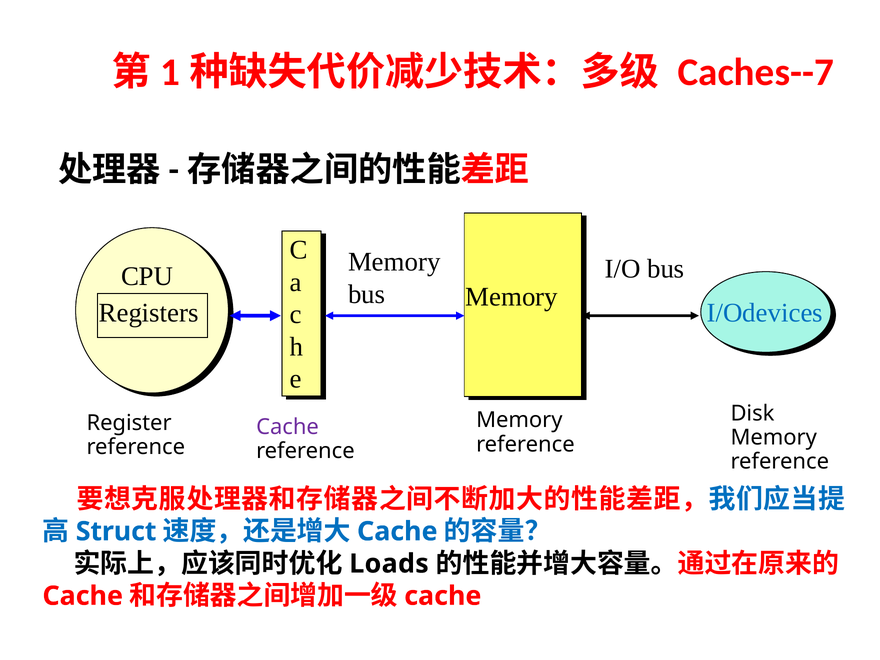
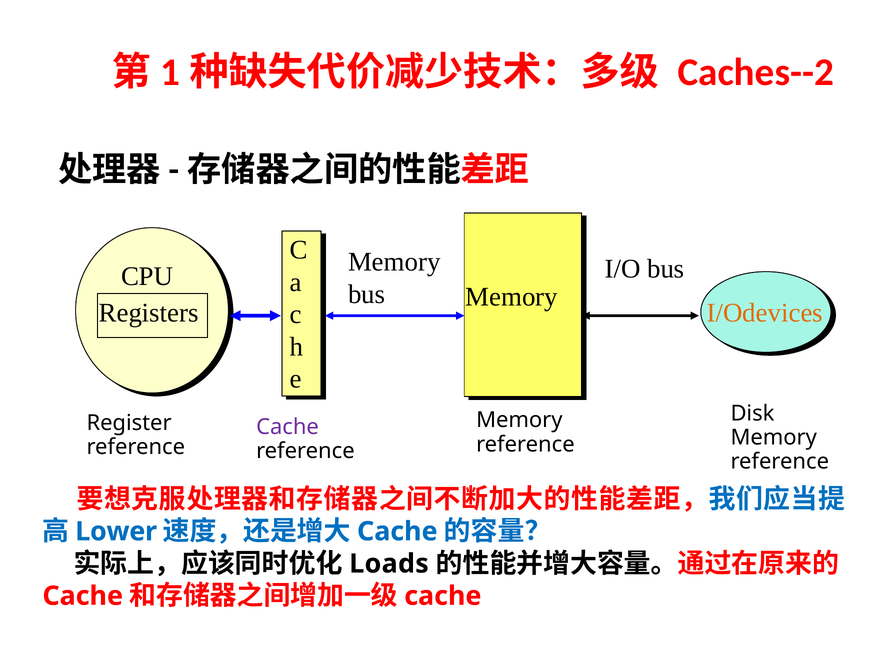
Caches--7: Caches--7 -> Caches--2 (756, 72)
I/Odevices colour: blue -> orange (765, 313)
Struct: Struct -> Lower (116, 531)
